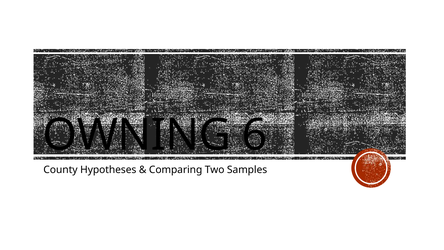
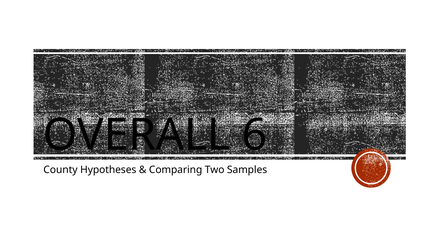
OWNING: OWNING -> OVERALL (137, 135)
